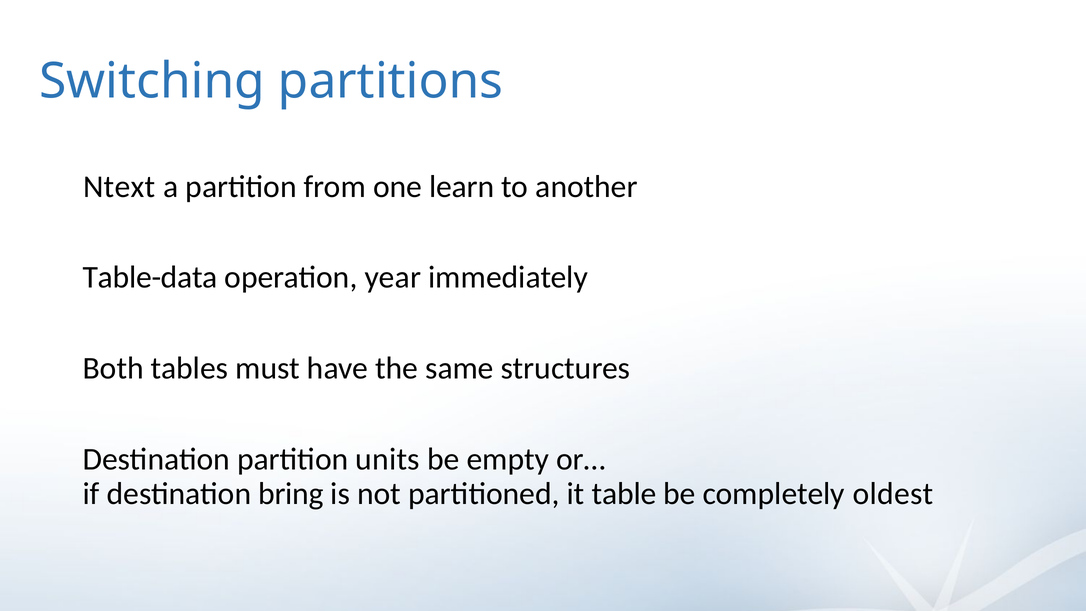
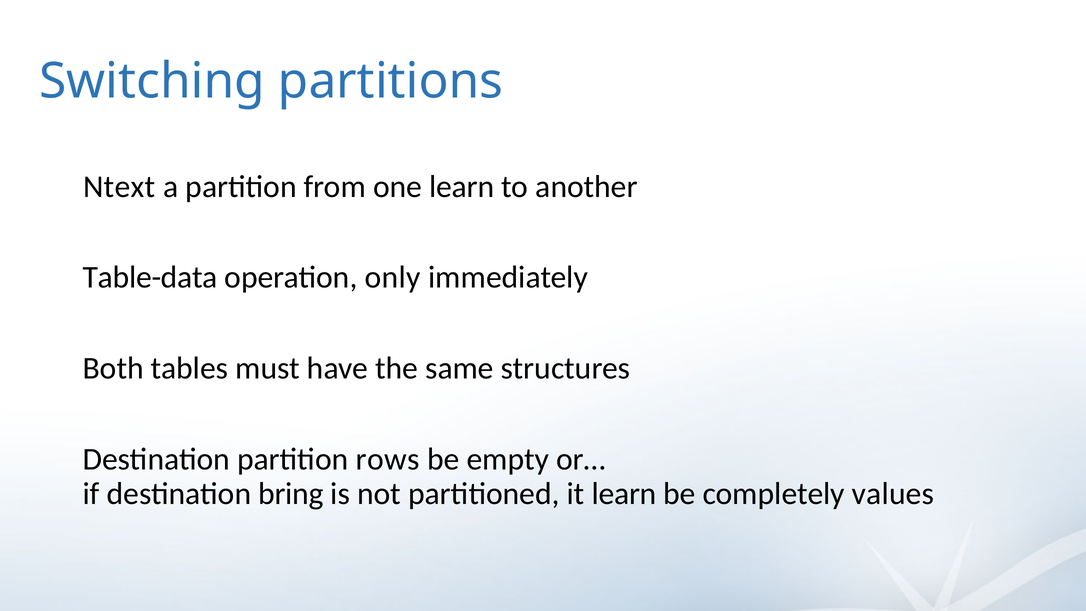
year: year -> only (393, 277)
units: units -> rows (388, 459)
it table: table -> learn (624, 493)
oldest: oldest -> values (893, 493)
